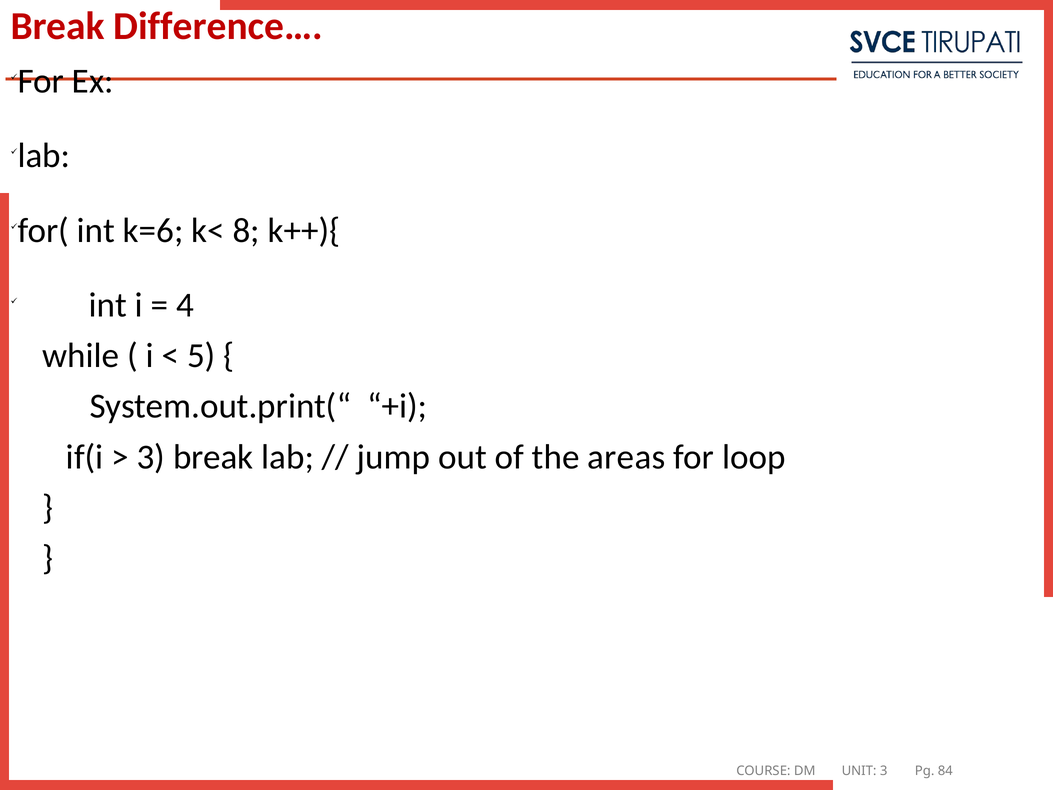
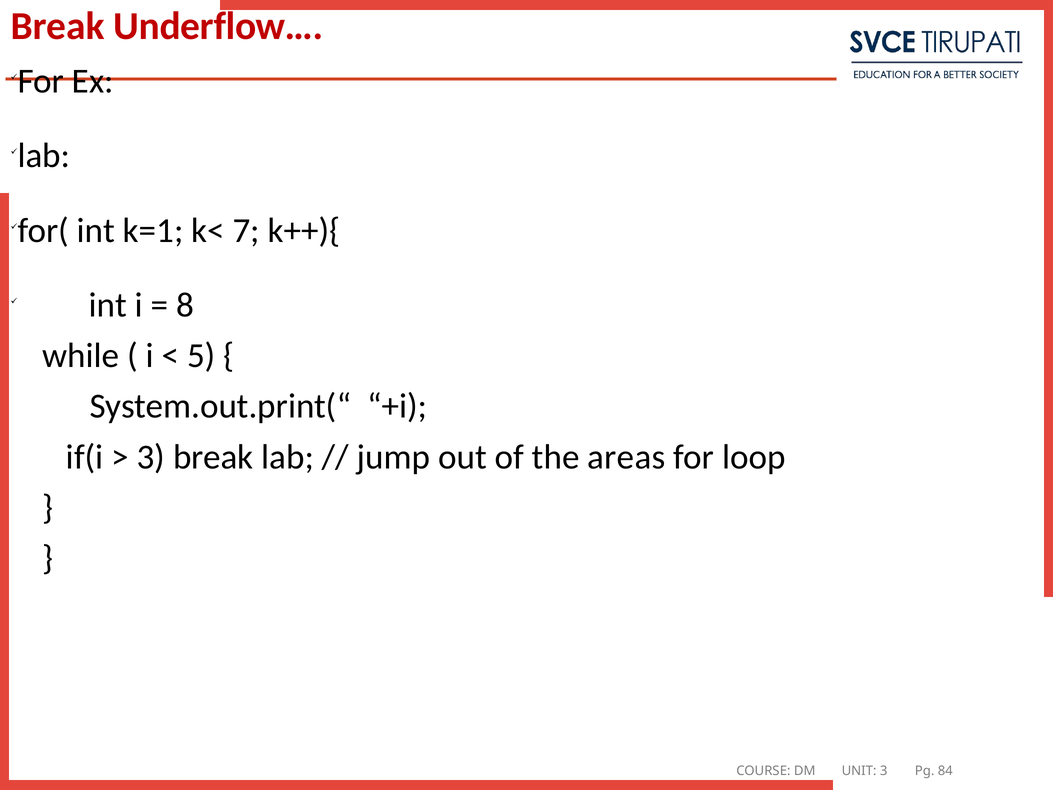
Difference…: Difference… -> Underflow… (218, 26)
k=6: k=6 -> k=1 (153, 230)
8: 8 -> 7 (246, 230)
4: 4 -> 8 (185, 305)
